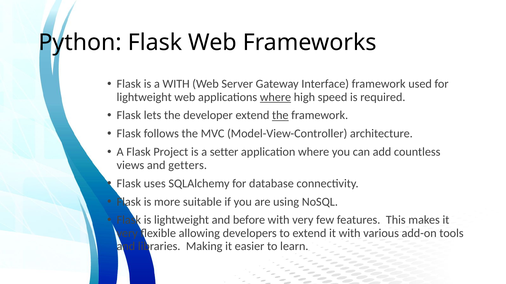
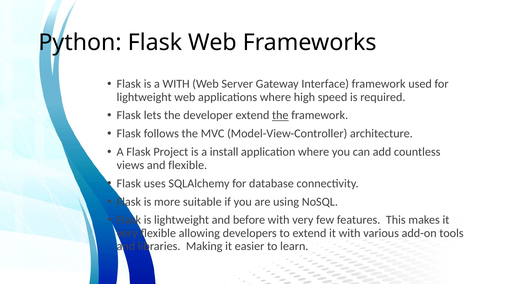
where underline: present -> none (275, 97)
setter: setter -> install (224, 152)
and getters: getters -> flexible (188, 165)
